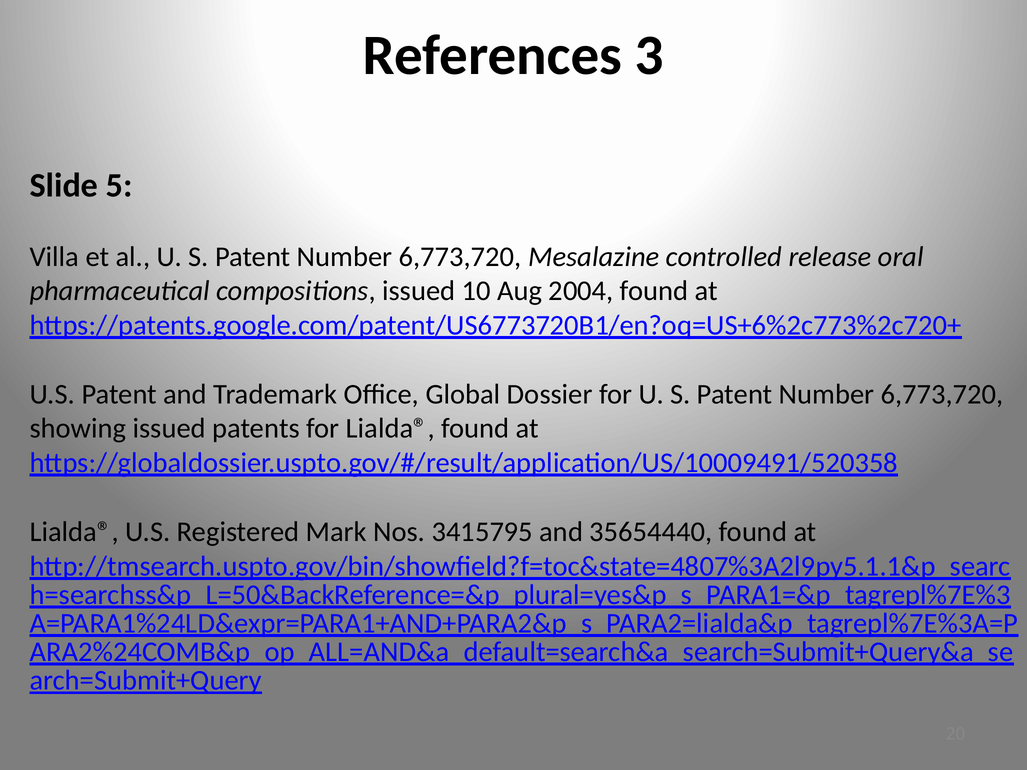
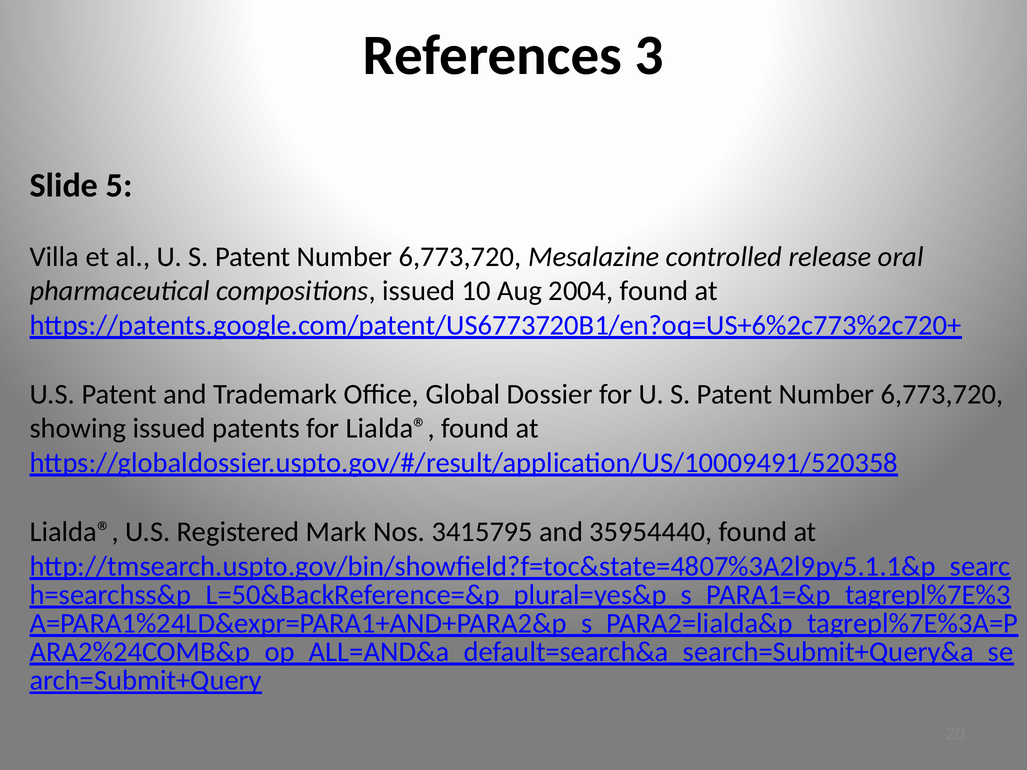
35654440: 35654440 -> 35954440 (651, 532)
